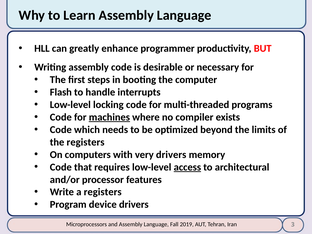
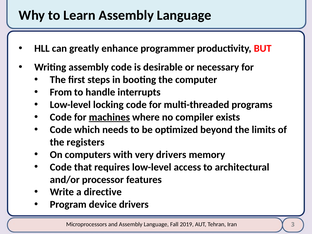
Flash: Flash -> From (61, 92)
access underline: present -> none (187, 167)
a registers: registers -> directive (103, 192)
